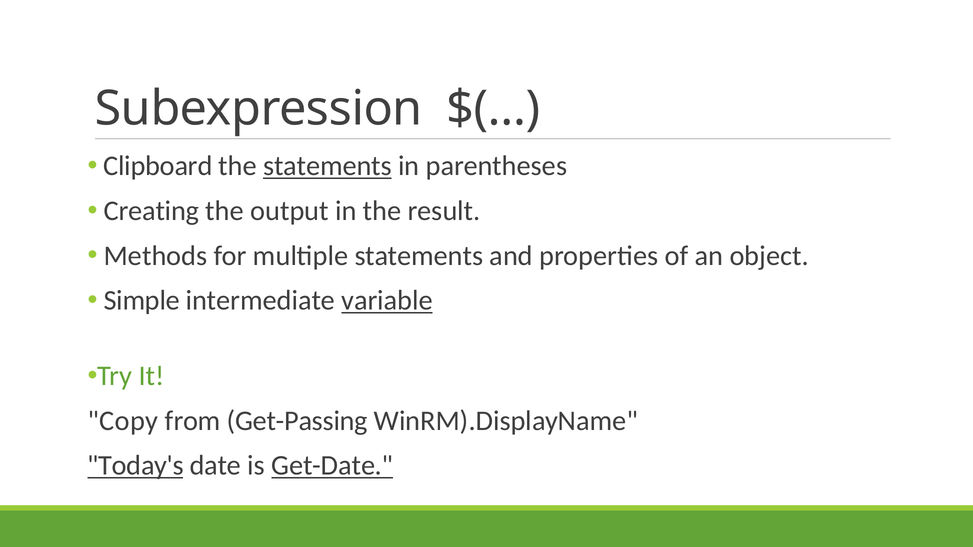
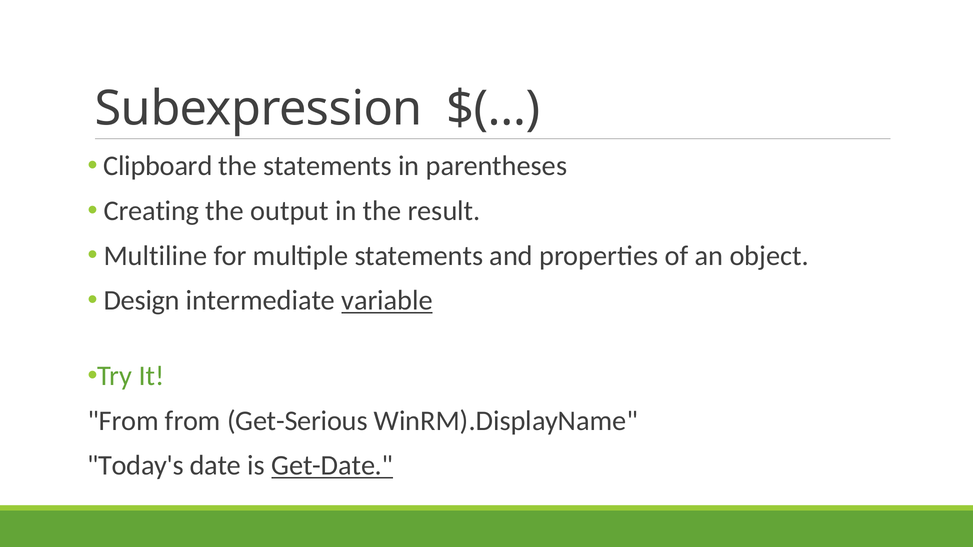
statements underline: present -> none (327, 166)
Methods: Methods -> Multiline (156, 256)
Simple: Simple -> Design (142, 301)
Copy: Copy -> From (123, 421)
Get-Passing: Get-Passing -> Get-Serious (297, 421)
Today's underline: present -> none (136, 466)
